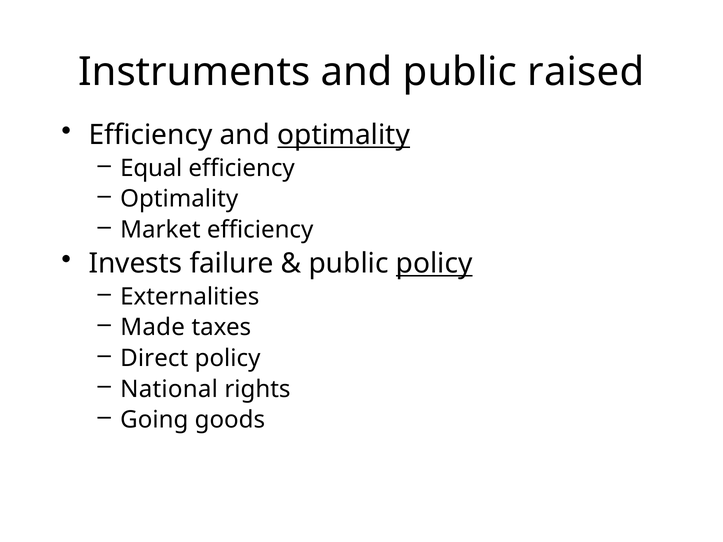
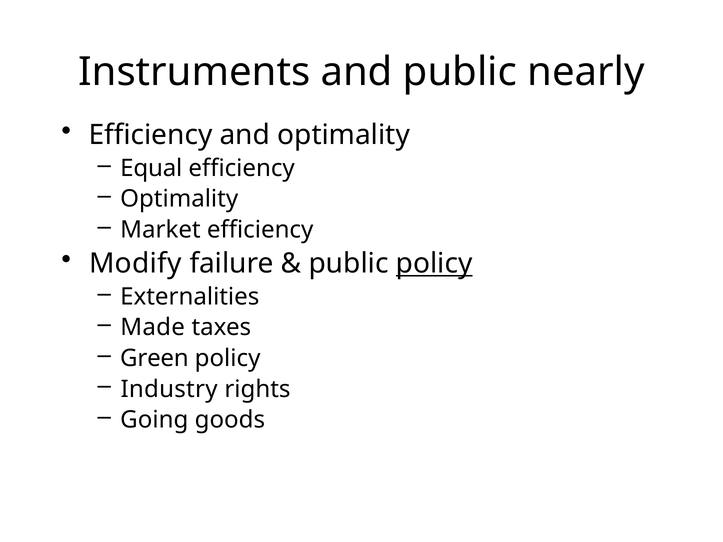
raised: raised -> nearly (586, 72)
optimality underline: present -> none (344, 135)
Invests: Invests -> Modify (135, 264)
Direct: Direct -> Green (154, 358)
National: National -> Industry (169, 389)
